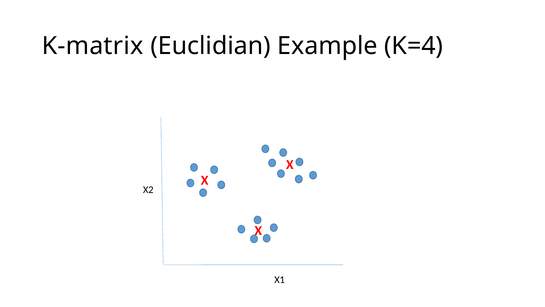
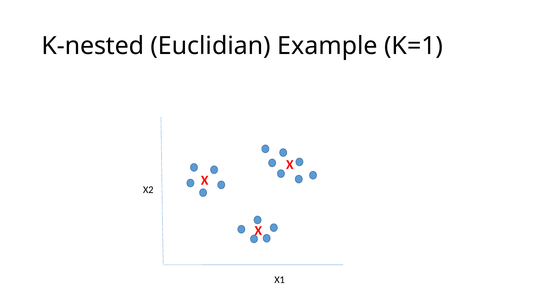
K-matrix: K-matrix -> K-nested (93, 46)
K=4: K=4 -> K=1 (414, 46)
